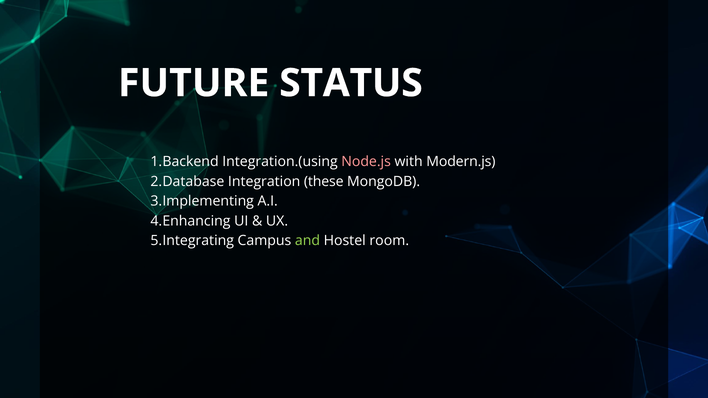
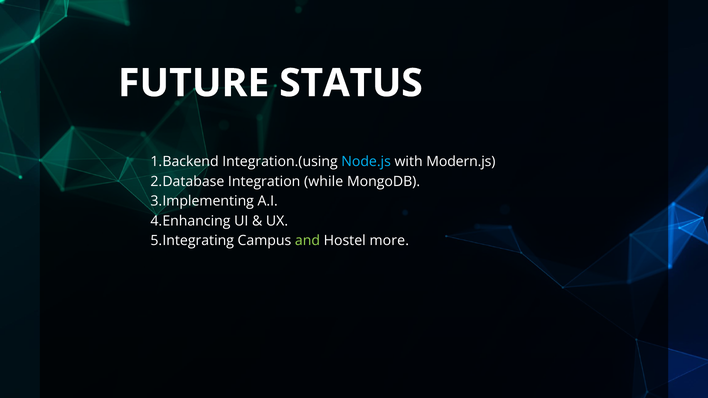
Node.js colour: pink -> light blue (366, 162)
these: these -> while (324, 182)
room: room -> more (389, 241)
